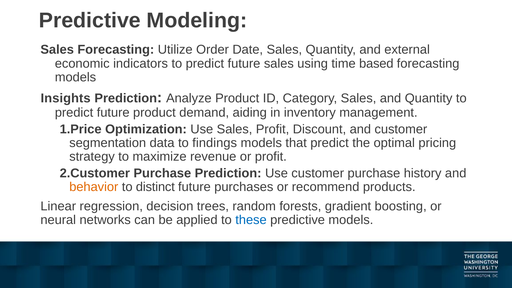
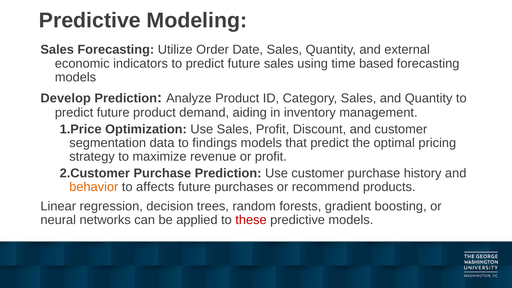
Insights: Insights -> Develop (66, 98)
distinct: distinct -> affects (155, 187)
these colour: blue -> red (251, 220)
